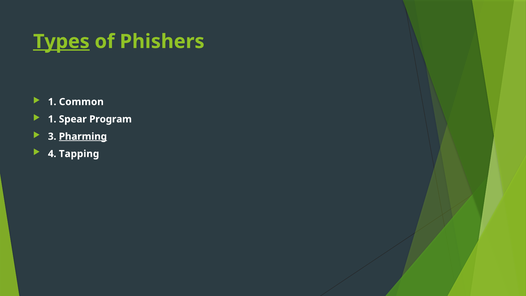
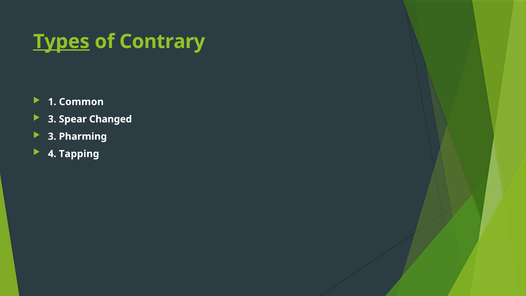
Phishers: Phishers -> Contrary (162, 41)
1: 1 -> 3 (52, 119)
Program: Program -> Changed (111, 119)
Pharming underline: present -> none (83, 136)
